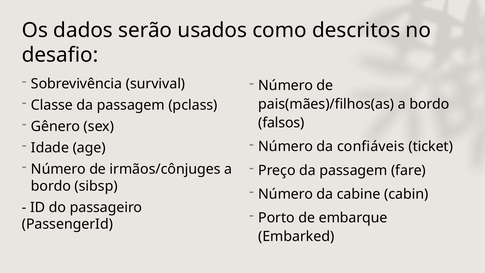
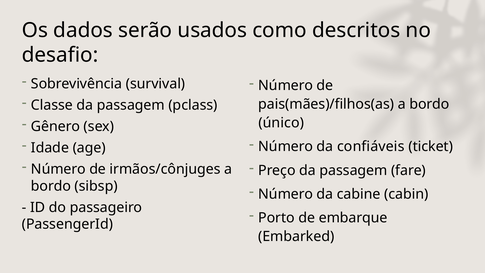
falsos: falsos -> único (281, 123)
